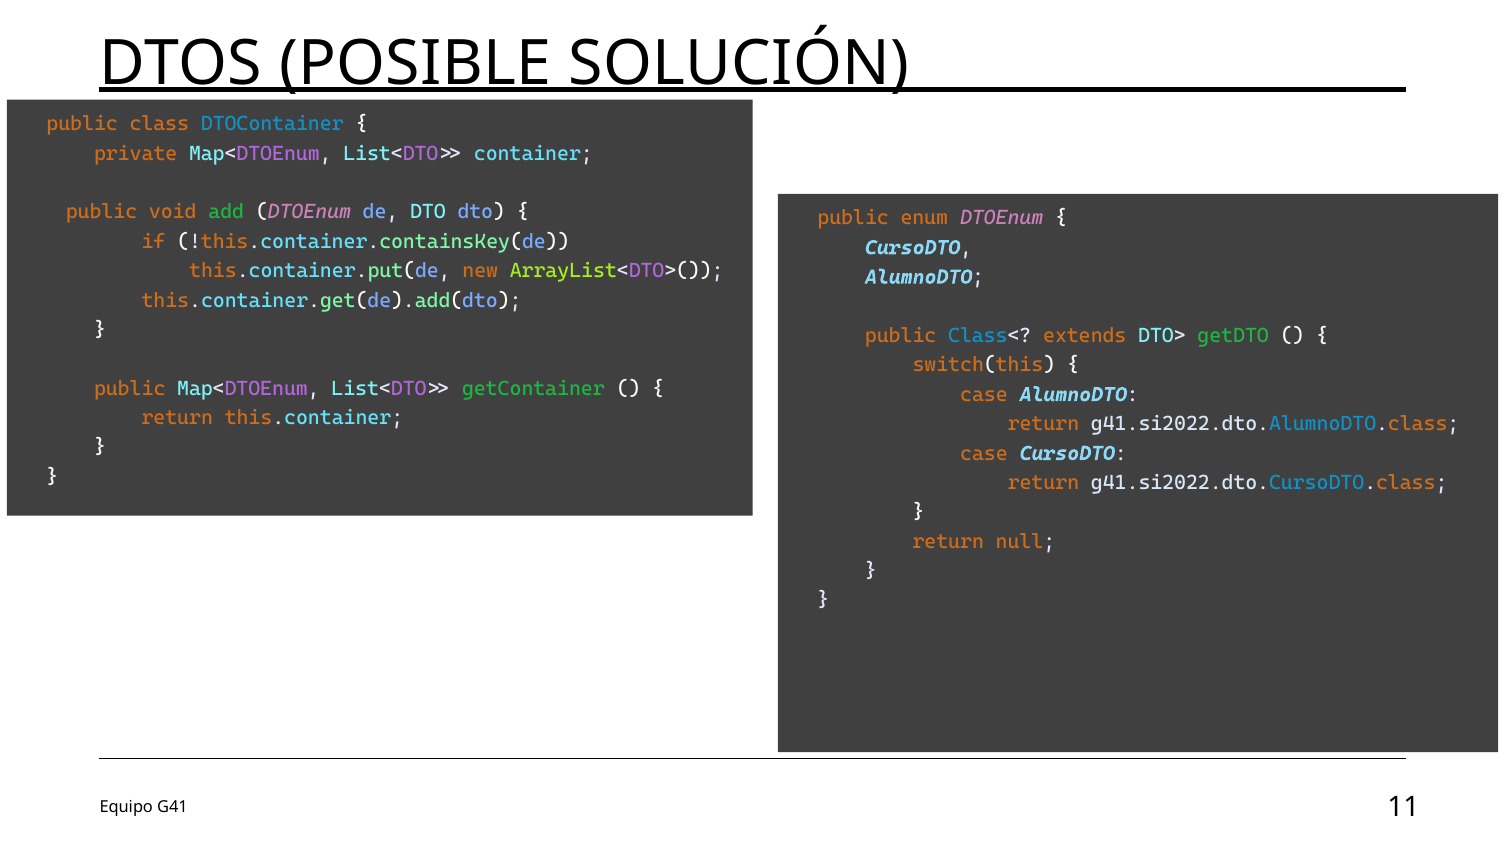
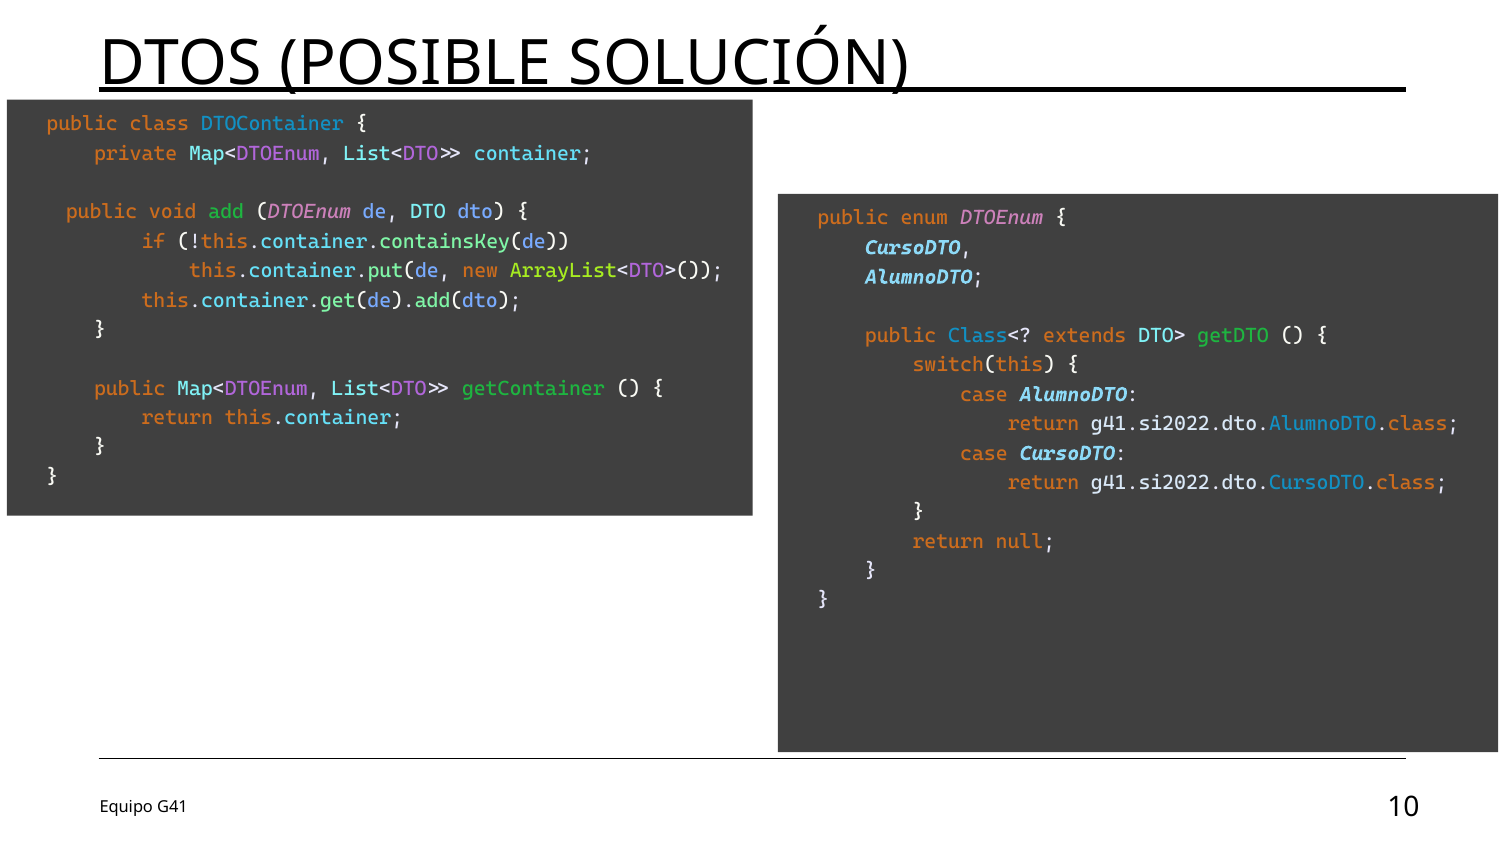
11: 11 -> 10 (1404, 807)
